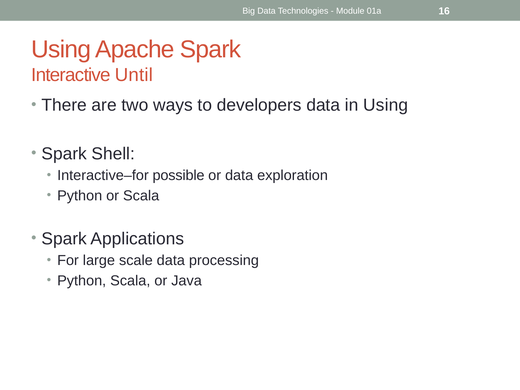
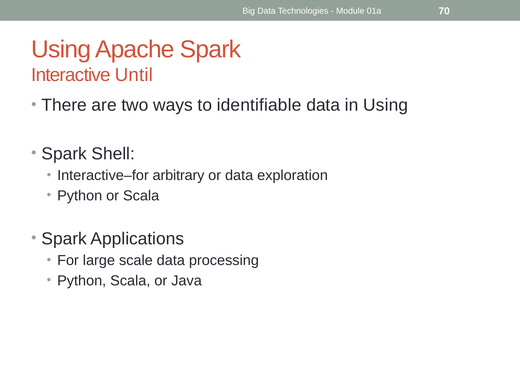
16: 16 -> 70 (444, 11)
developers: developers -> identifiable (259, 105)
possible: possible -> arbitrary (179, 175)
